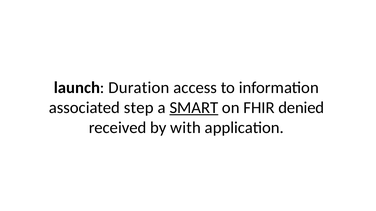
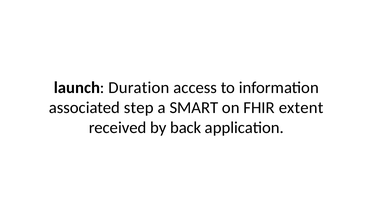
SMART underline: present -> none (194, 108)
denied: denied -> extent (301, 108)
with: with -> back (186, 128)
